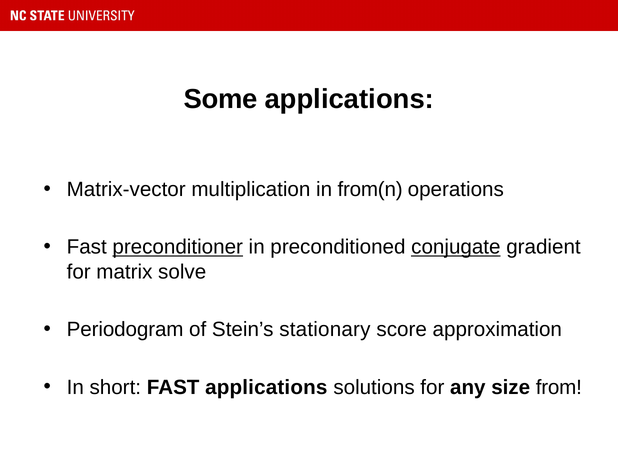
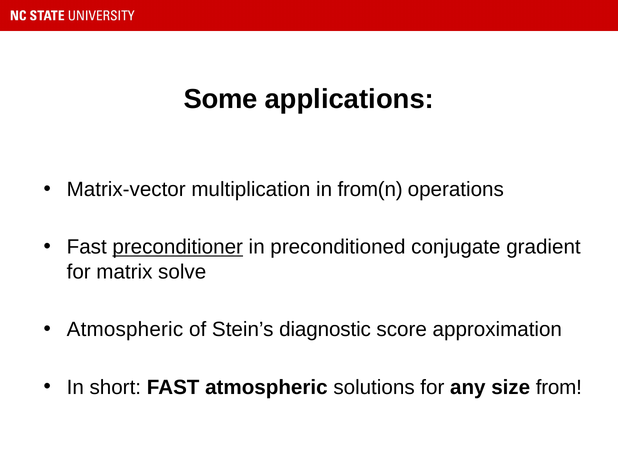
conjugate underline: present -> none (456, 247)
Periodogram: Periodogram -> Atmospheric (125, 329)
stationary: stationary -> diagnostic (325, 329)
FAST applications: applications -> atmospheric (266, 387)
